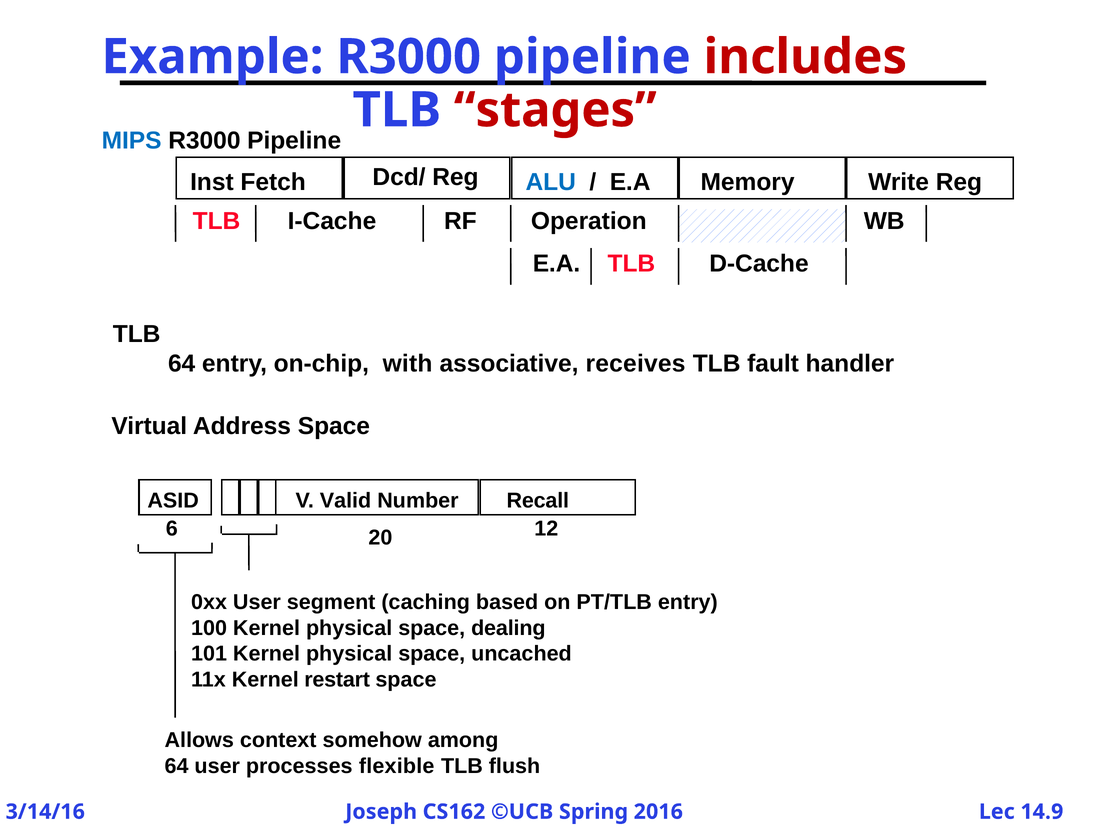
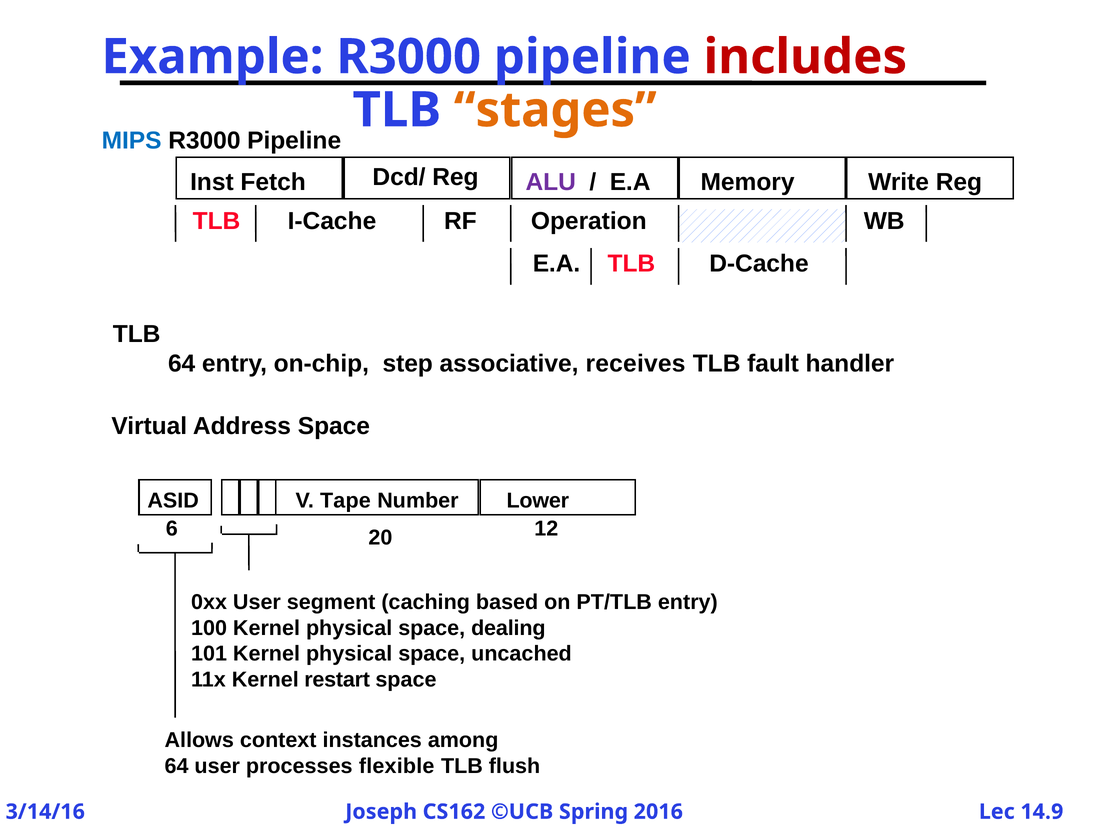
stages colour: red -> orange (555, 110)
ALU colour: blue -> purple (551, 182)
with: with -> step (408, 364)
Valid: Valid -> Tape (345, 501)
Recall: Recall -> Lower (538, 501)
somehow: somehow -> instances (372, 741)
